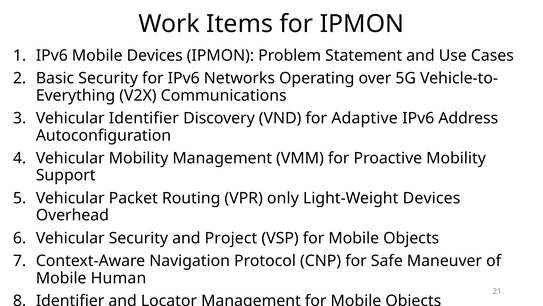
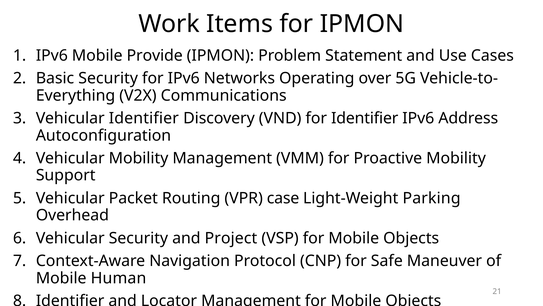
Mobile Devices: Devices -> Provide (155, 55)
for Adaptive: Adaptive -> Identifier (365, 118)
only: only -> case (283, 198)
Light-Weight Devices: Devices -> Parking (432, 198)
